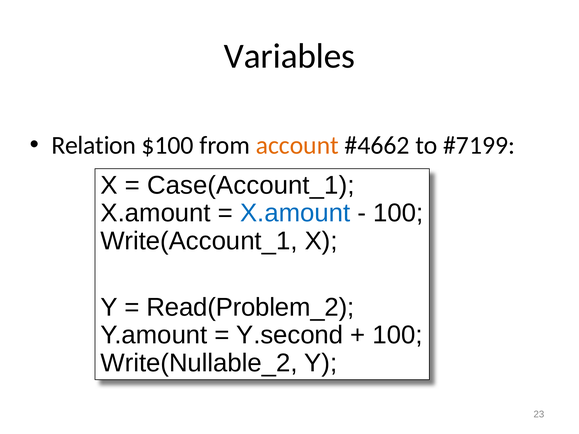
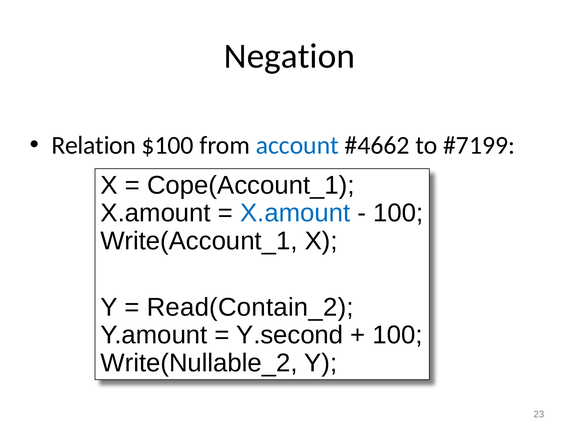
Variables: Variables -> Negation (289, 56)
account colour: orange -> blue (297, 146)
Case(Account_1: Case(Account_1 -> Cope(Account_1 (251, 185)
Read(Problem_2: Read(Problem_2 -> Read(Contain_2 (250, 307)
